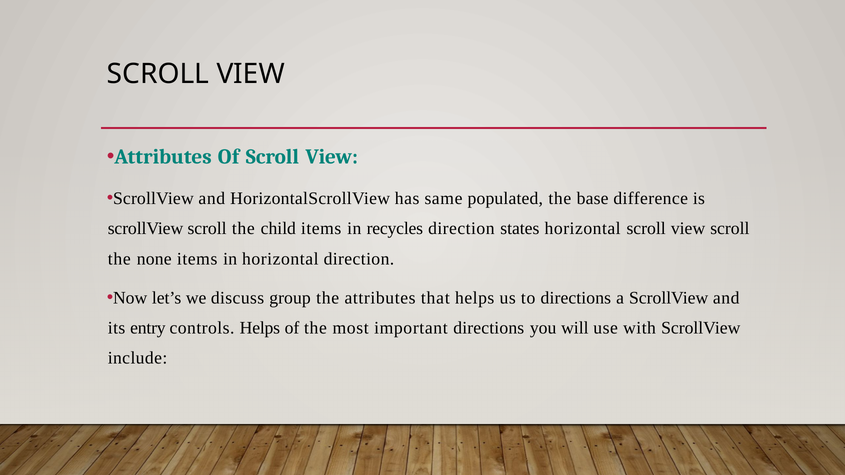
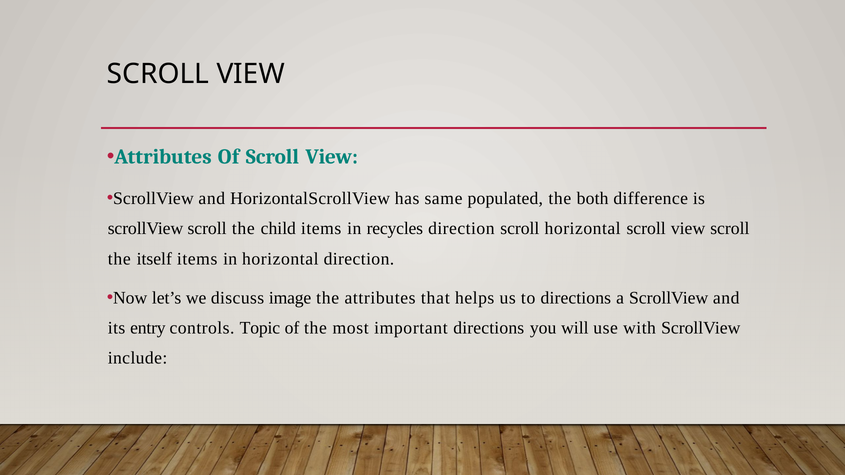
base: base -> both (593, 199)
direction states: states -> scroll (520, 229)
none: none -> itself (154, 259)
group: group -> image (290, 298)
controls Helps: Helps -> Topic (260, 328)
